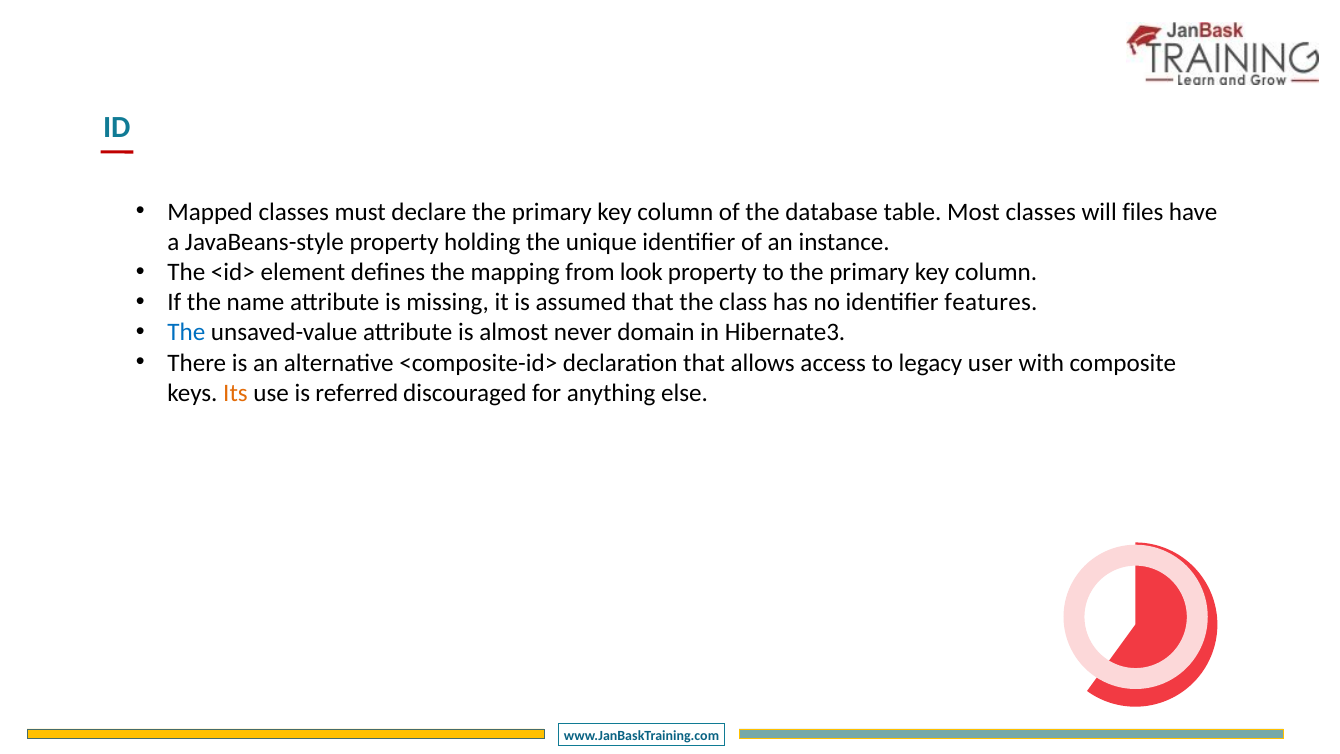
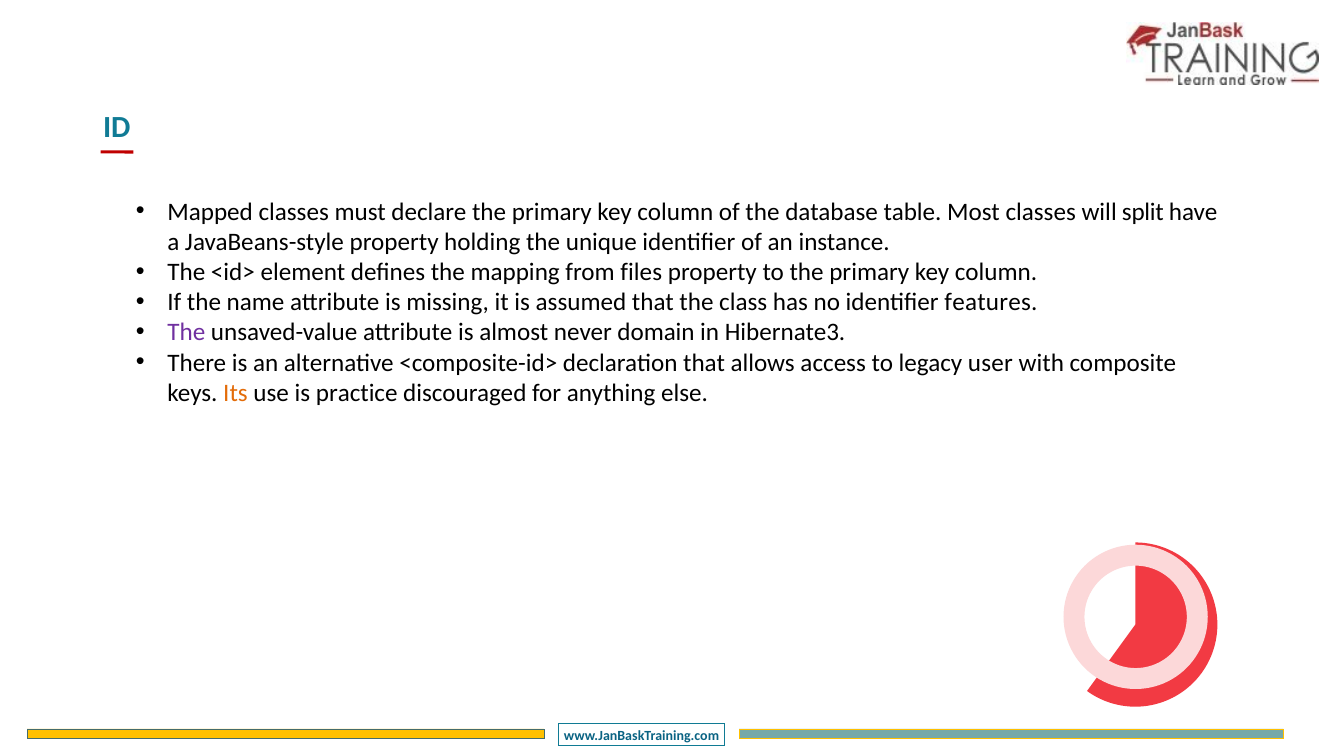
files: files -> split (1143, 212)
look: look -> files (641, 272)
The colour: blue -> purple (186, 333)
referred: referred -> practice (357, 393)
